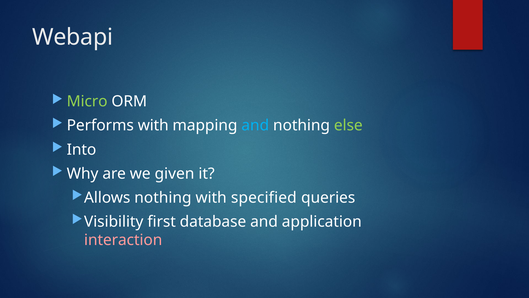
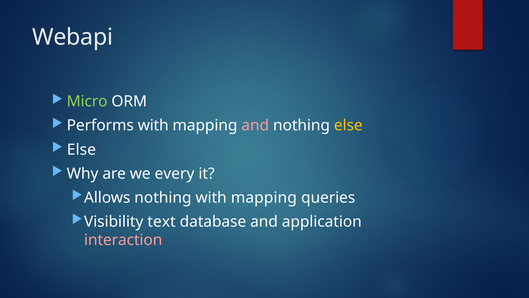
and colour: light blue -> pink (255, 125)
else colour: light green -> yellow (348, 125)
Into: Into -> Else (81, 149)
given: given -> every (174, 173)
specified: specified -> mapping (264, 197)
first: first -> text (162, 221)
